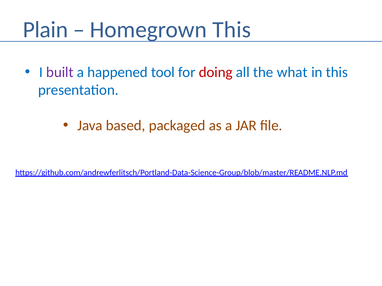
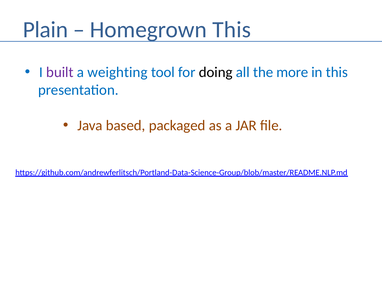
happened: happened -> weighting (117, 72)
doing colour: red -> black (216, 72)
what: what -> more (292, 72)
